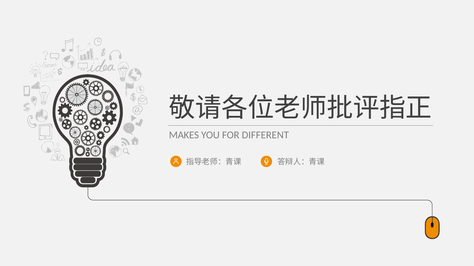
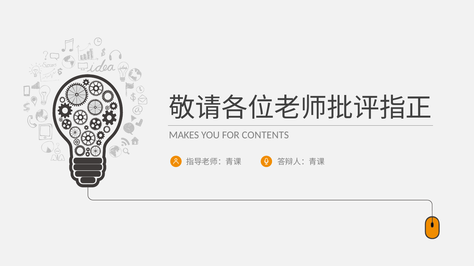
DIFFERENT: DIFFERENT -> CONTENTS (265, 135)
